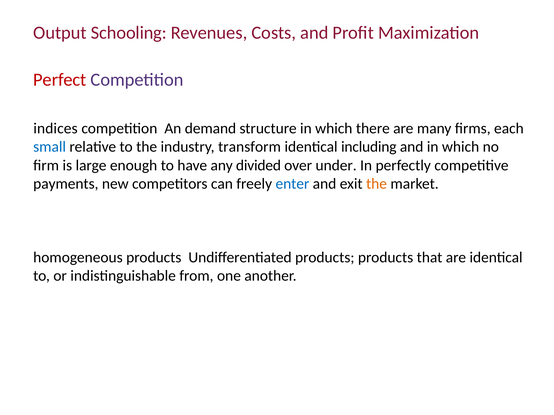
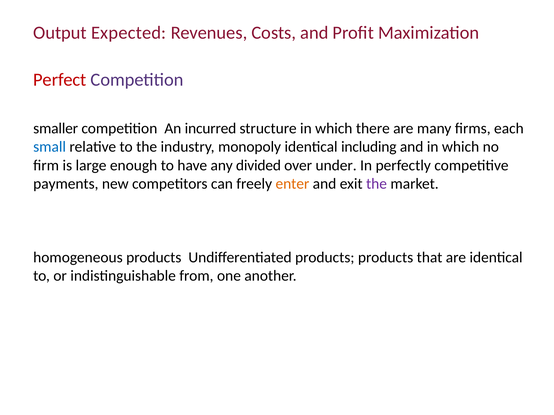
Schooling: Schooling -> Expected (129, 33)
indices: indices -> smaller (56, 129)
demand: demand -> incurred (211, 129)
transform: transform -> monopoly (250, 147)
enter colour: blue -> orange (292, 184)
the colour: orange -> purple (377, 184)
